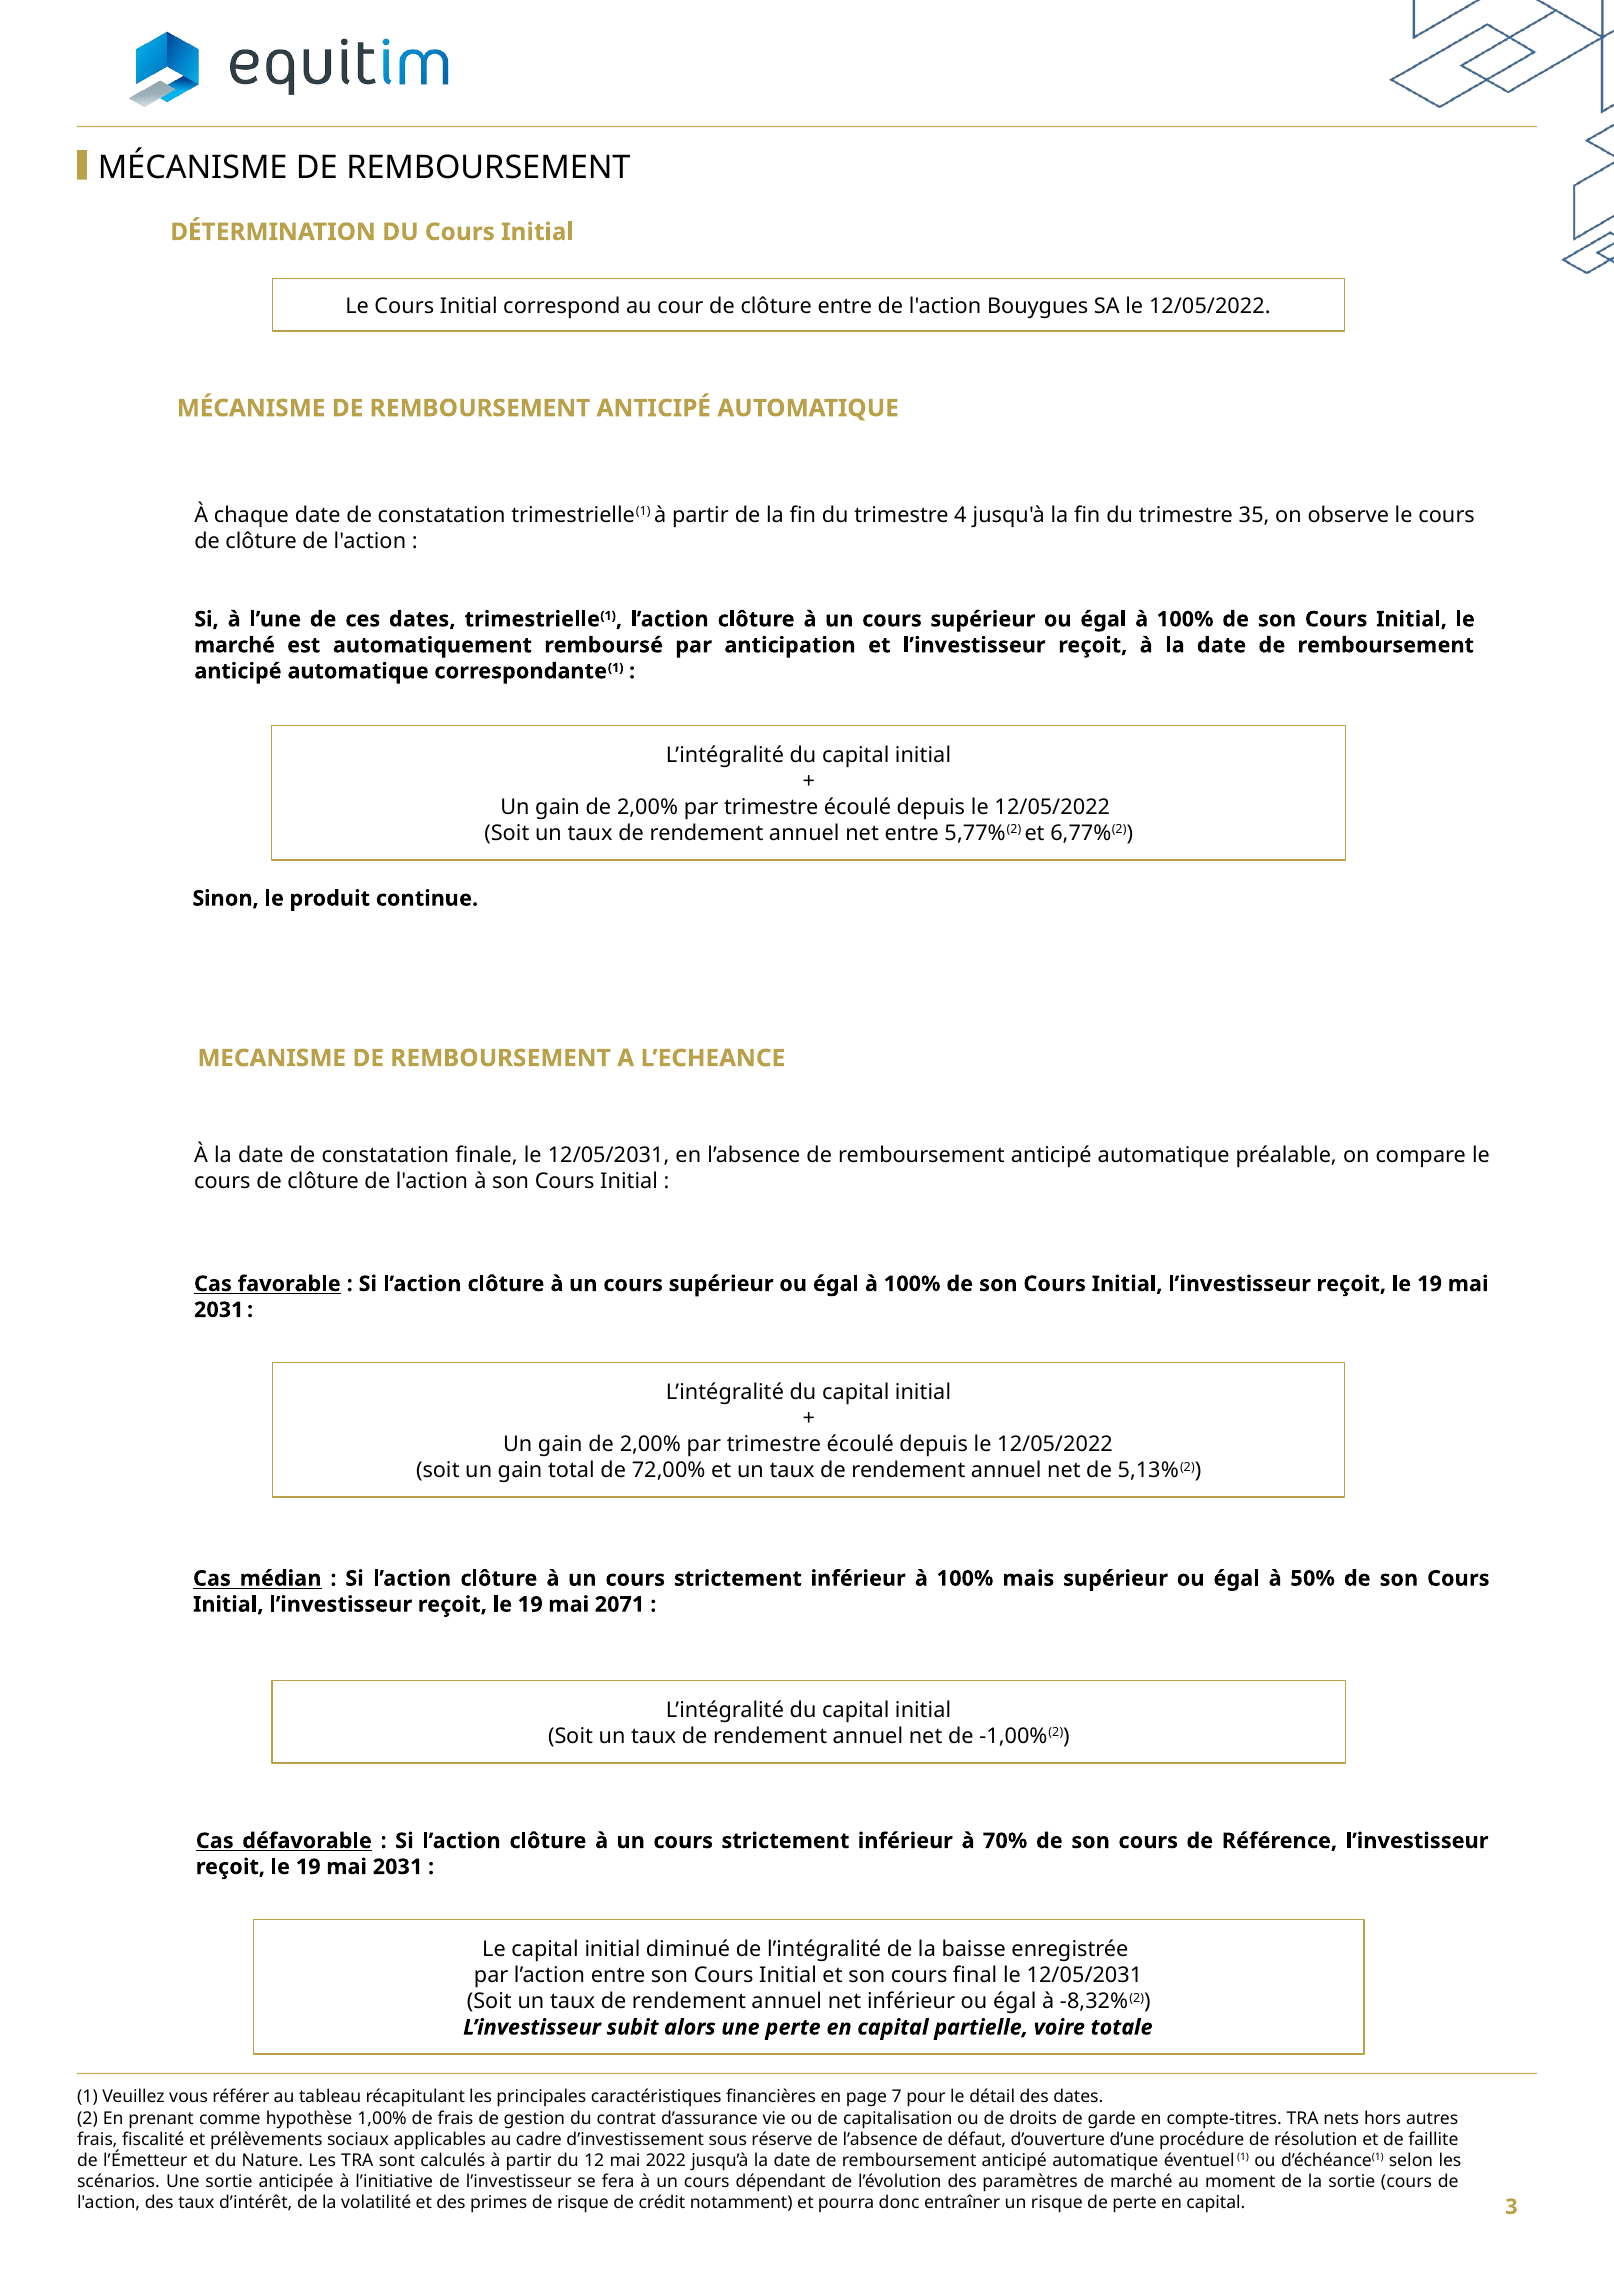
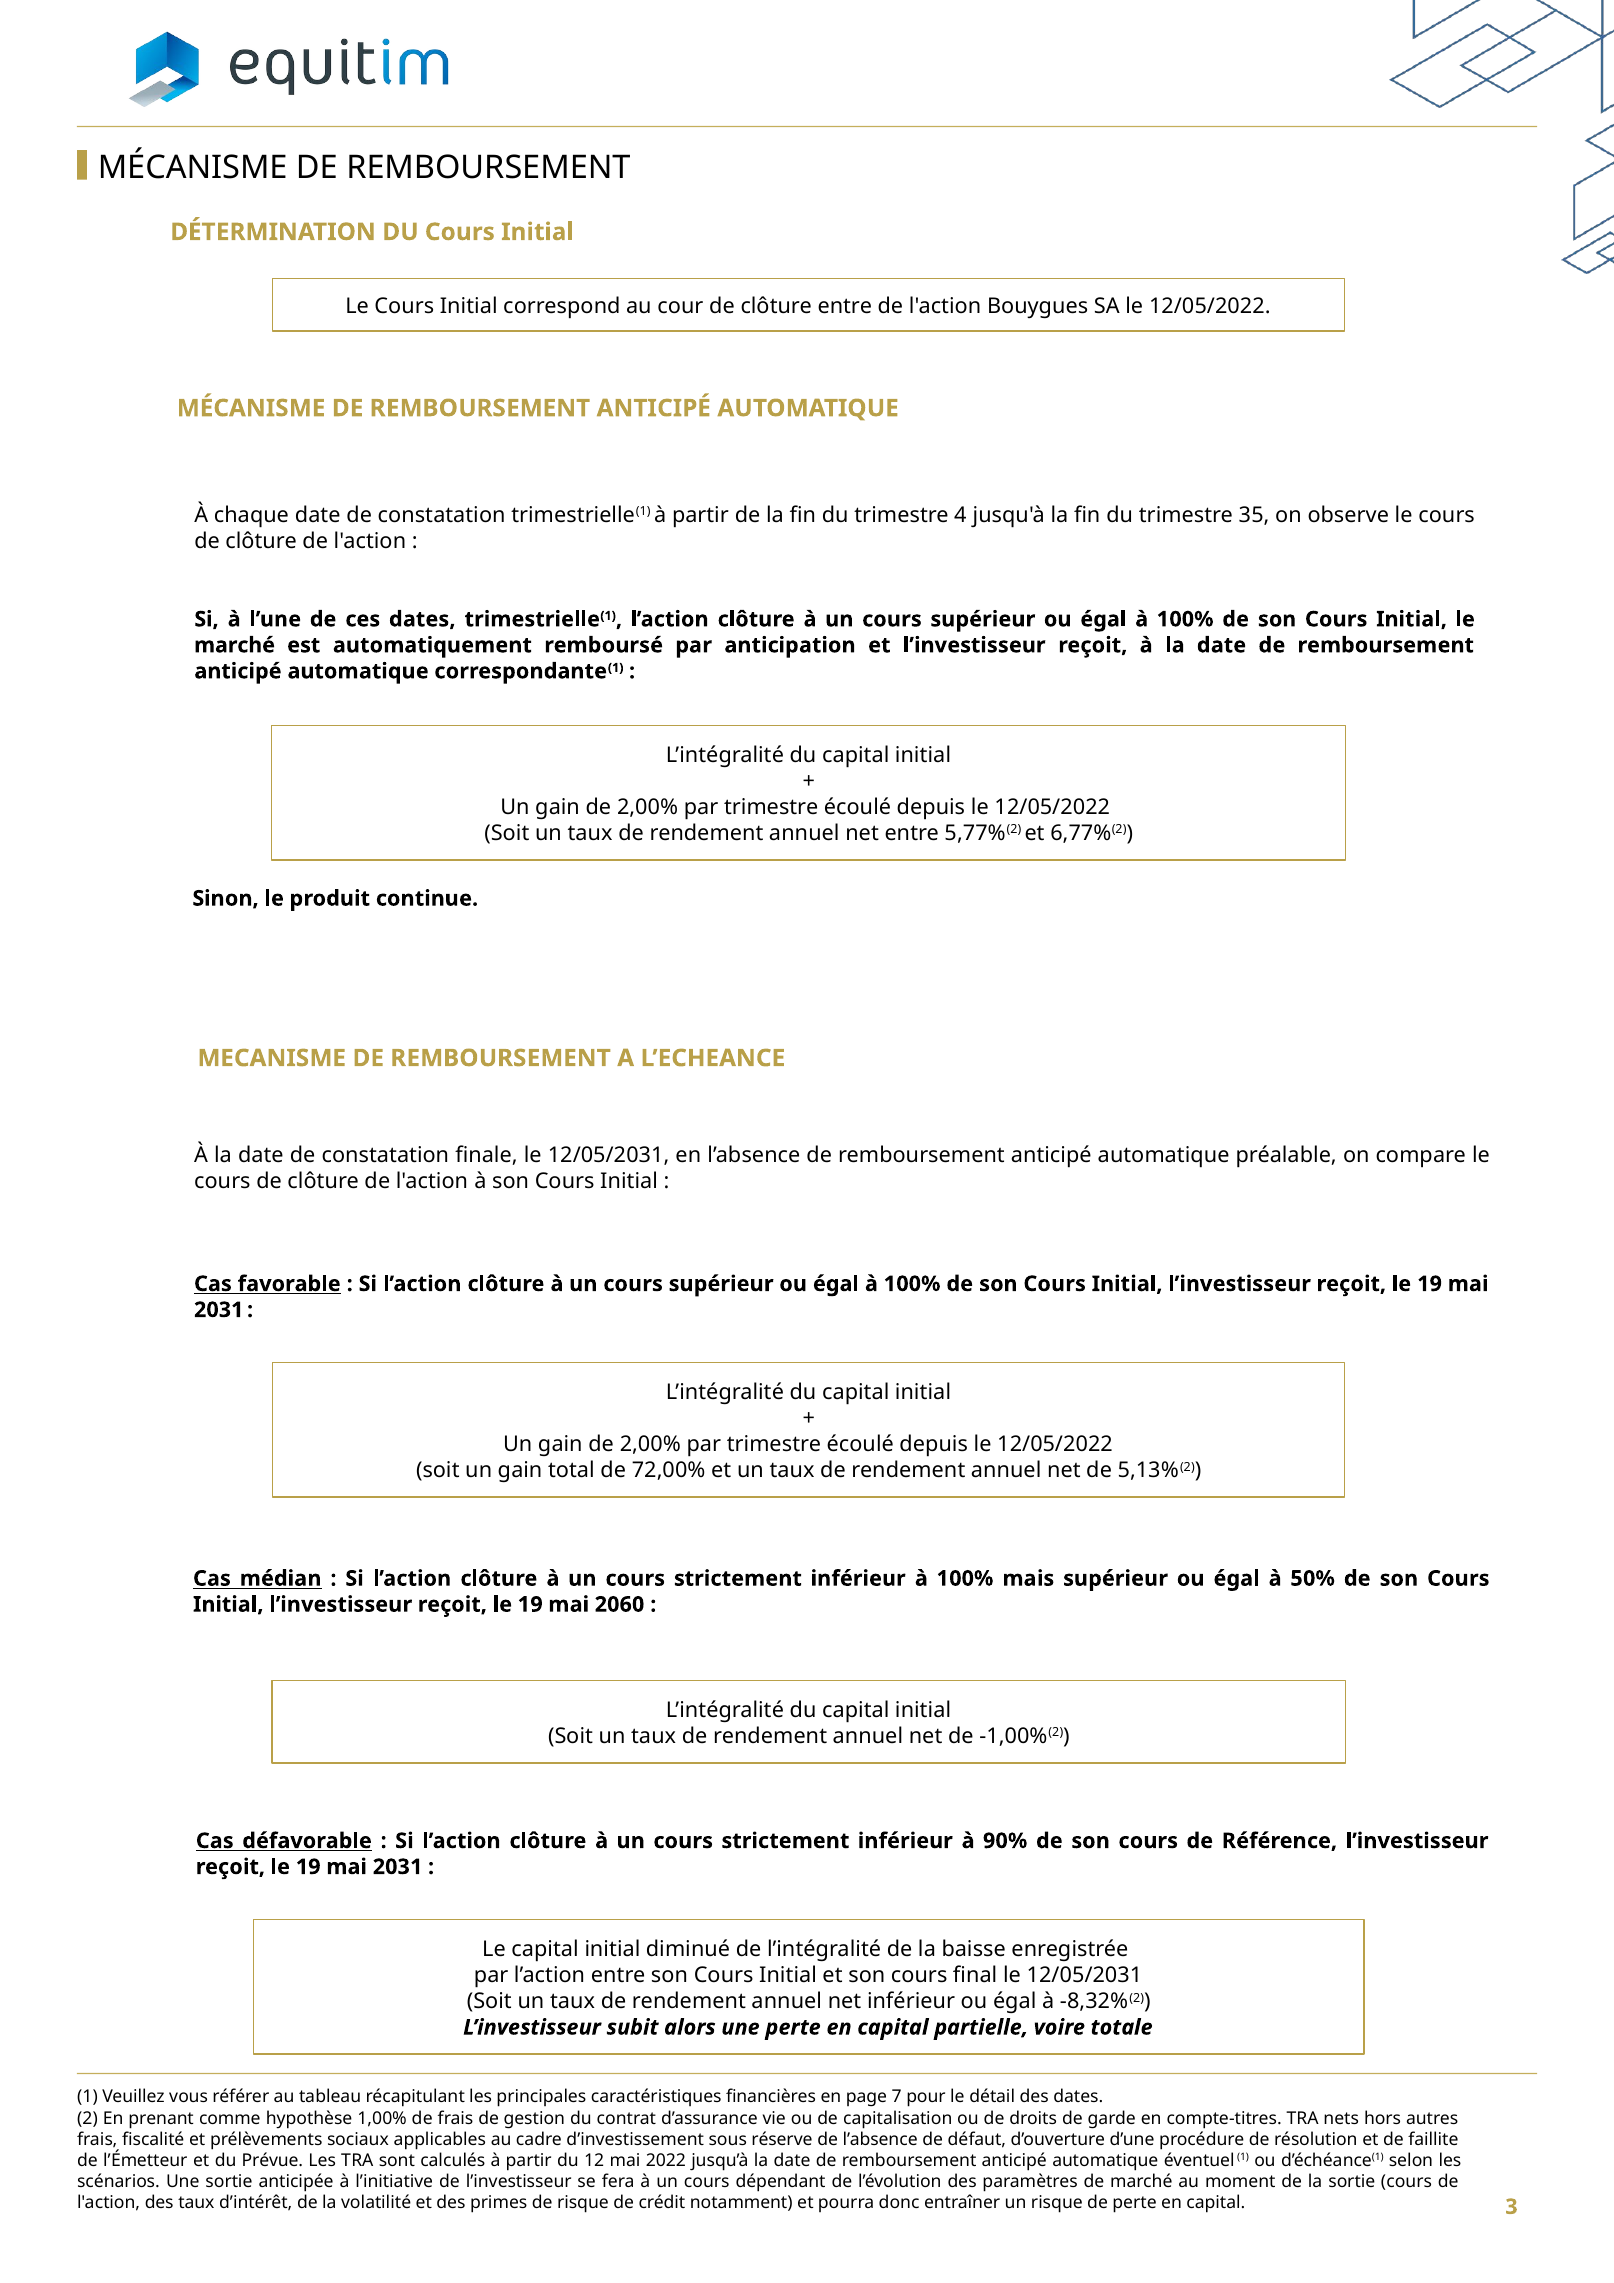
2071: 2071 -> 2060 (620, 1604)
70%: 70% -> 90% (1005, 1841)
Nature: Nature -> Prévue (272, 2160)
